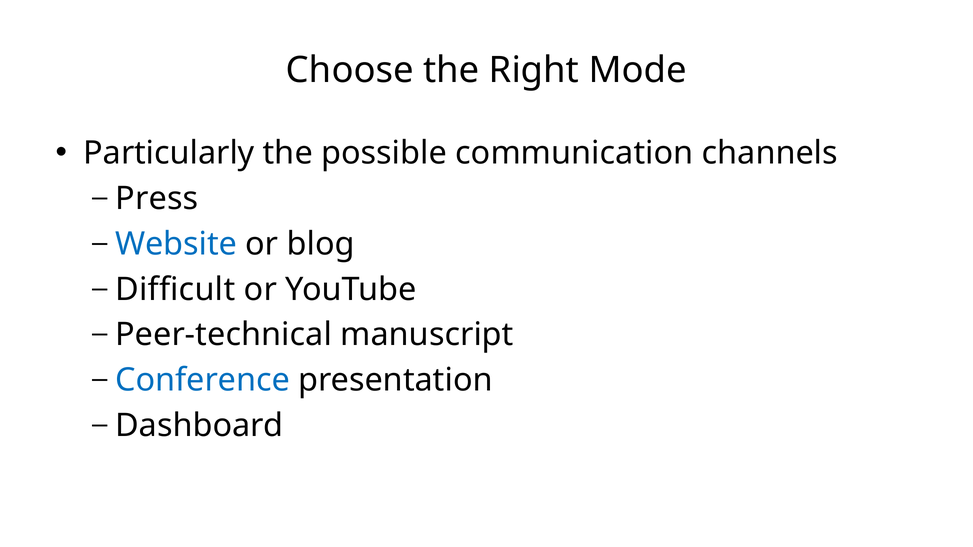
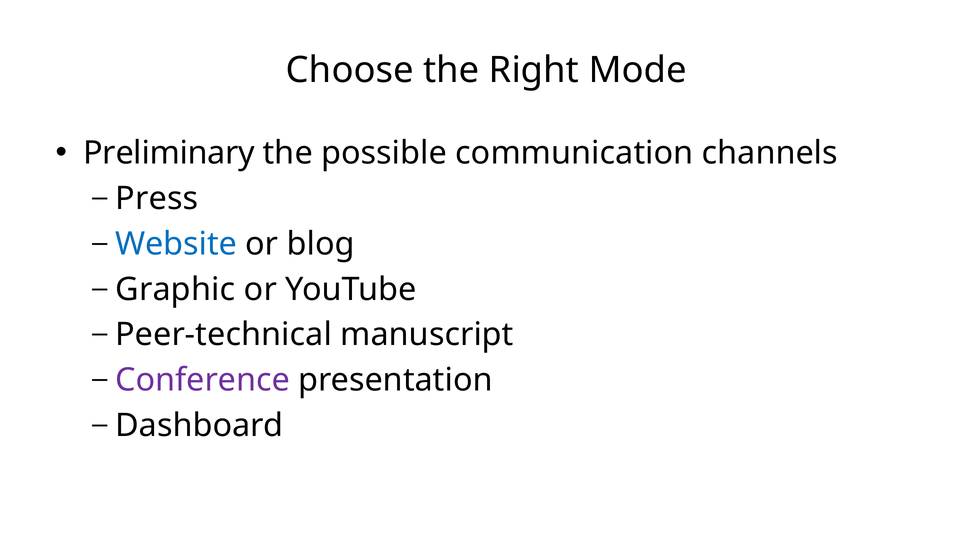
Particularly: Particularly -> Preliminary (169, 153)
Difficult: Difficult -> Graphic (175, 289)
Conference colour: blue -> purple (203, 380)
